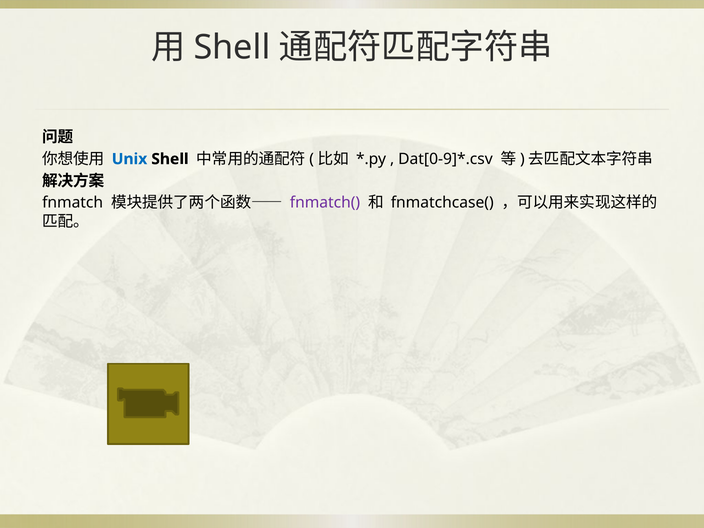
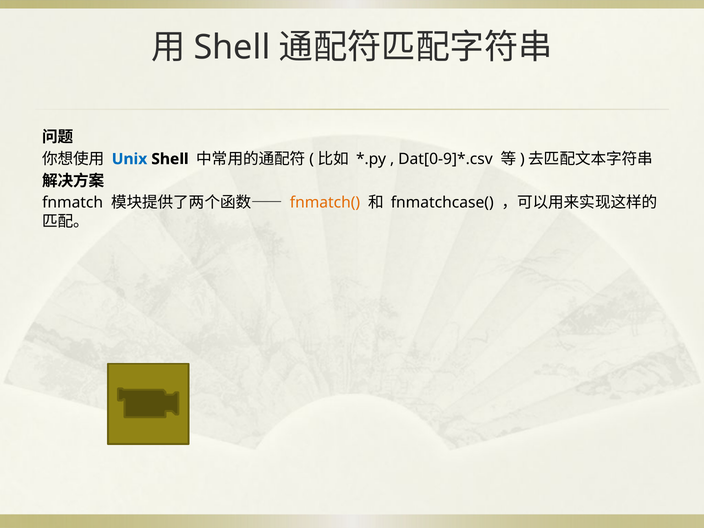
fnmatch( colour: purple -> orange (325, 203)
